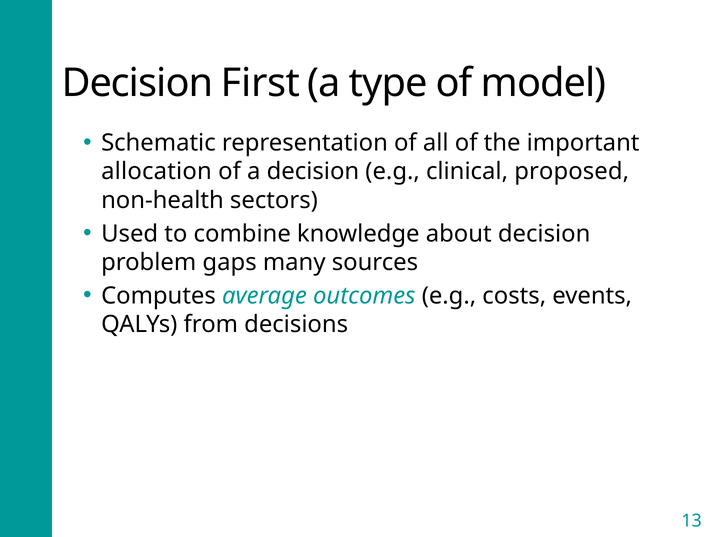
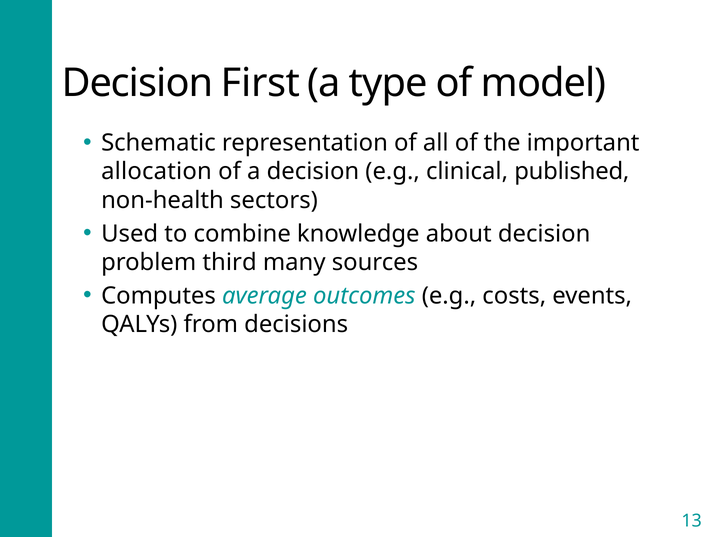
proposed: proposed -> published (572, 172)
gaps: gaps -> third (230, 262)
